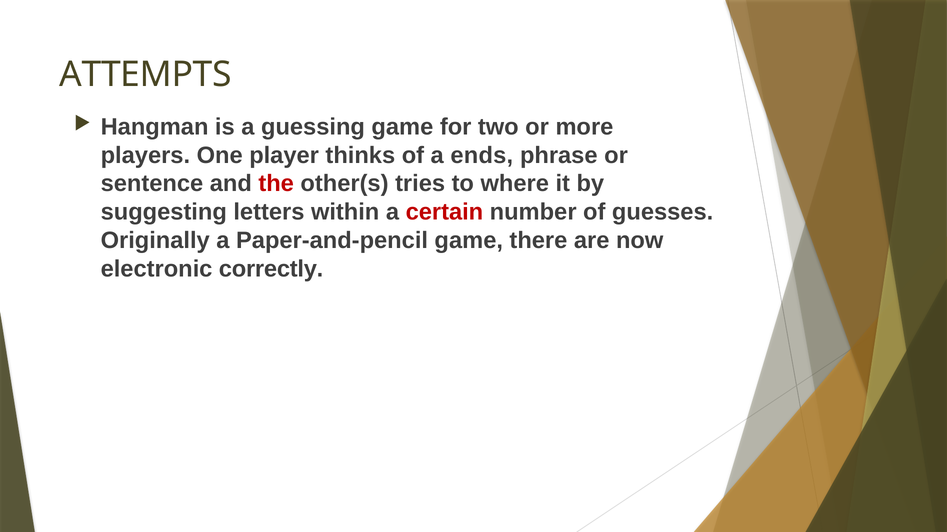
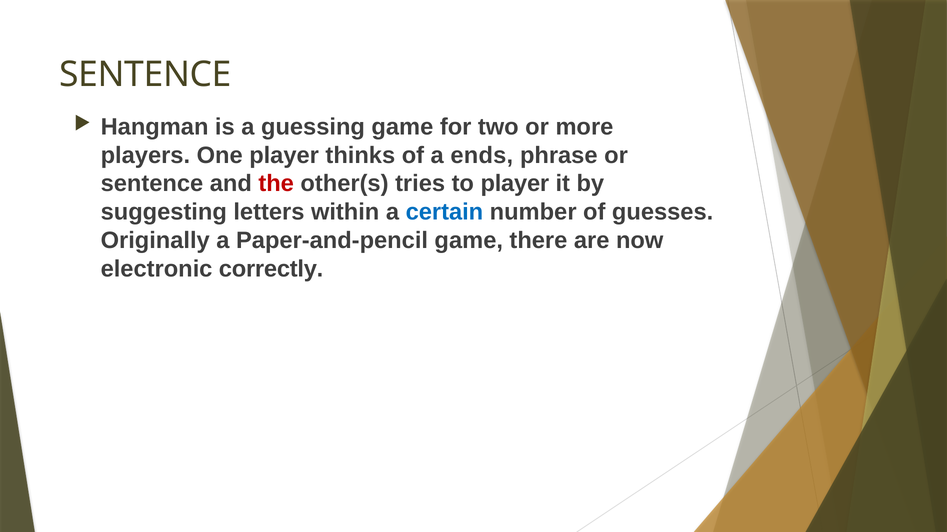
ATTEMPTS: ATTEMPTS -> SENTENCE (145, 75)
to where: where -> player (515, 184)
certain colour: red -> blue (444, 212)
